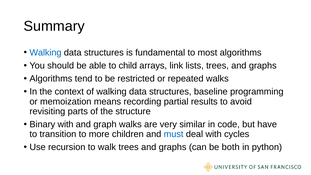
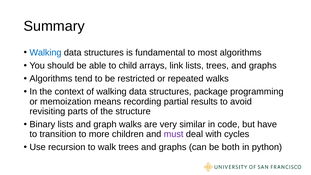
baseline: baseline -> package (211, 92)
Binary with: with -> lists (65, 124)
must colour: blue -> purple (174, 134)
